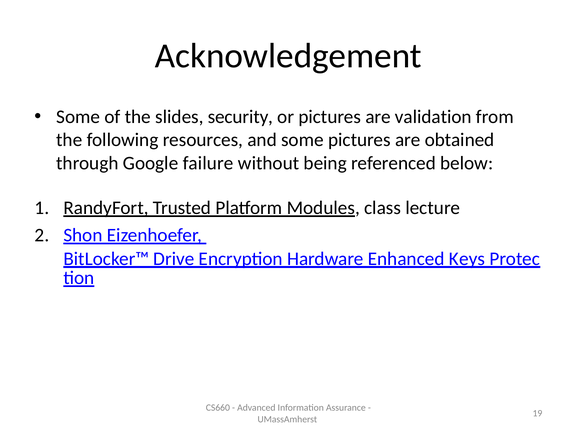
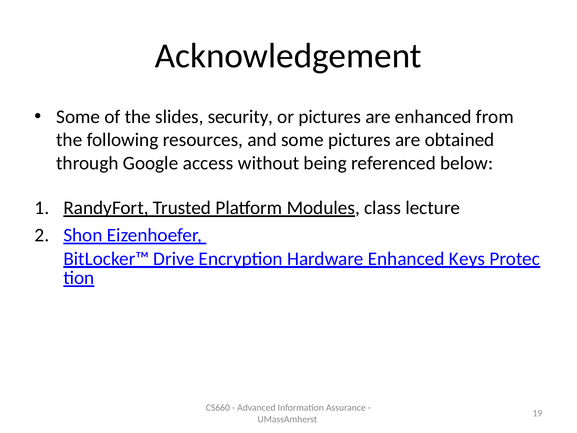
are validation: validation -> enhanced (433, 117)
failure: failure -> access (208, 163)
